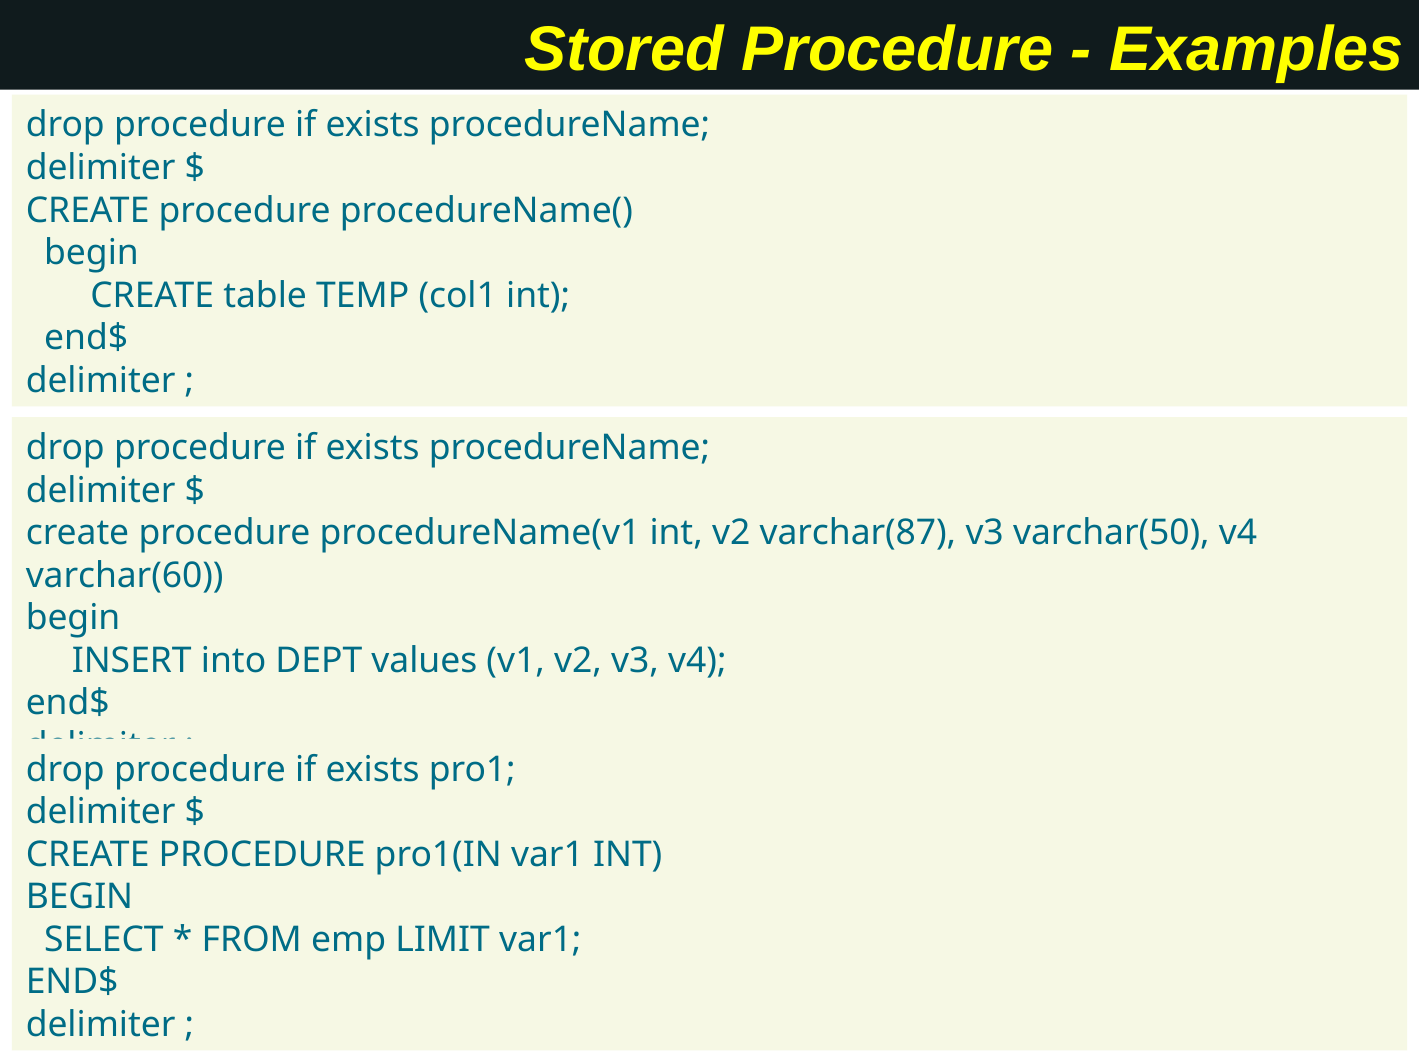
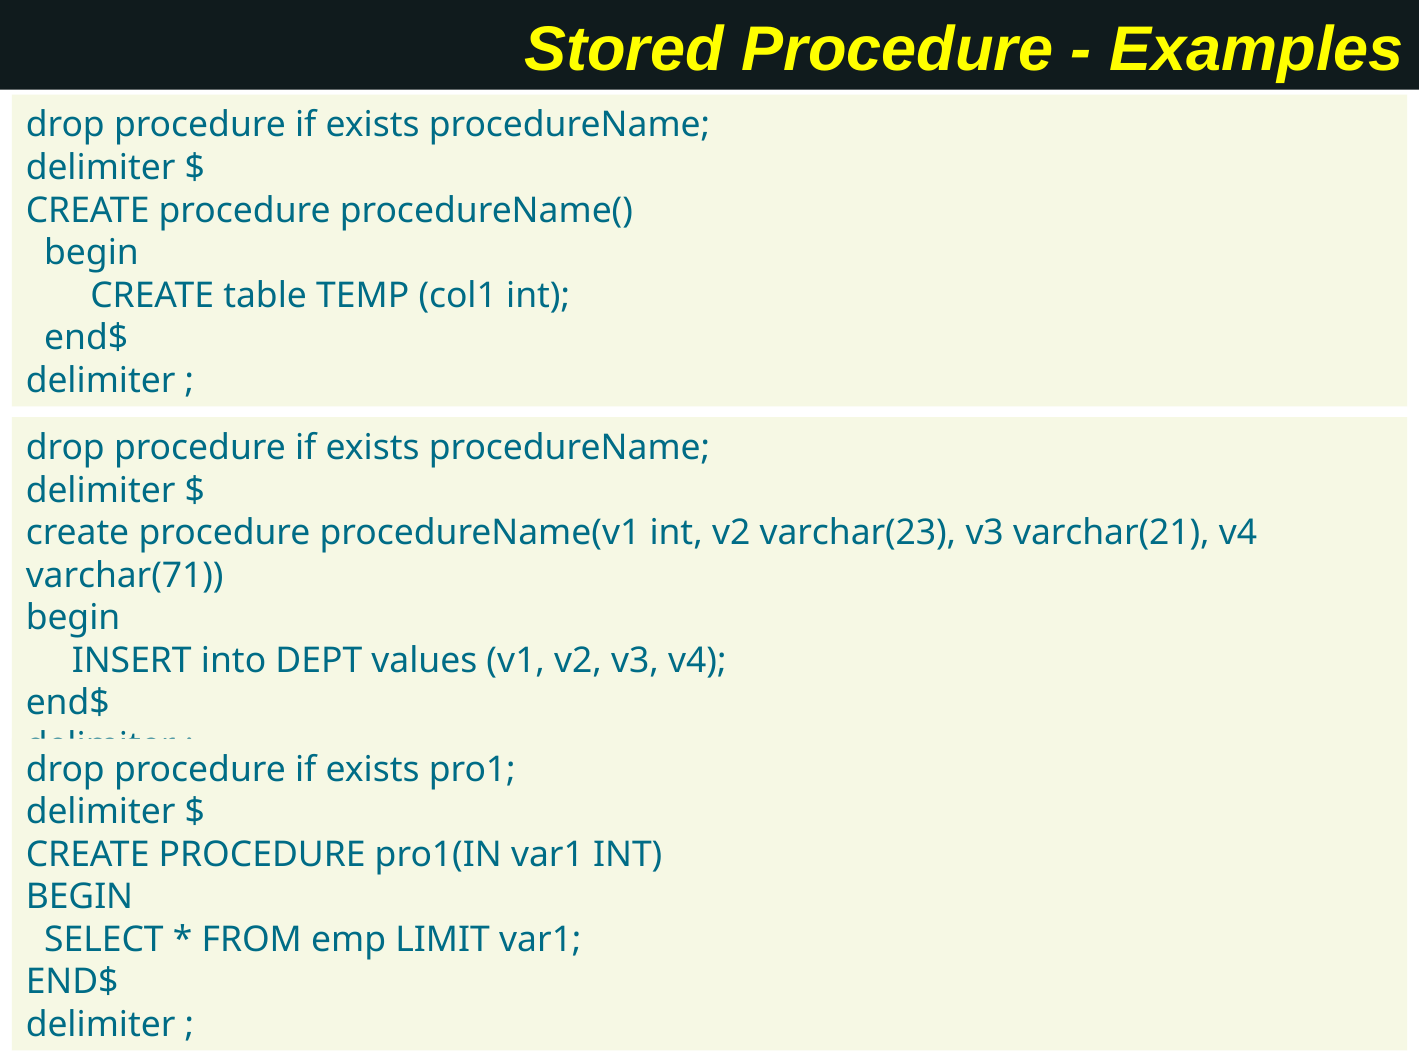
varchar(87: varchar(87 -> varchar(23 (858, 533)
varchar(50: varchar(50 -> varchar(21 (1111, 533)
varchar(60: varchar(60 -> varchar(71 (125, 576)
